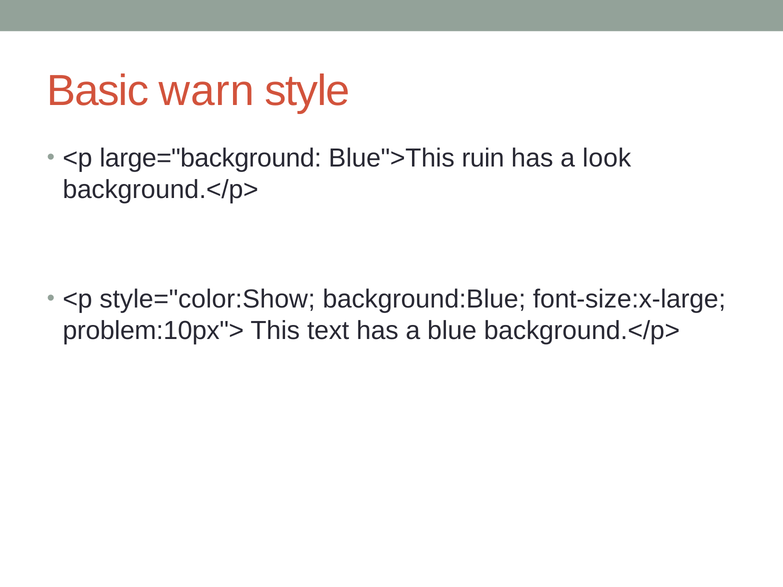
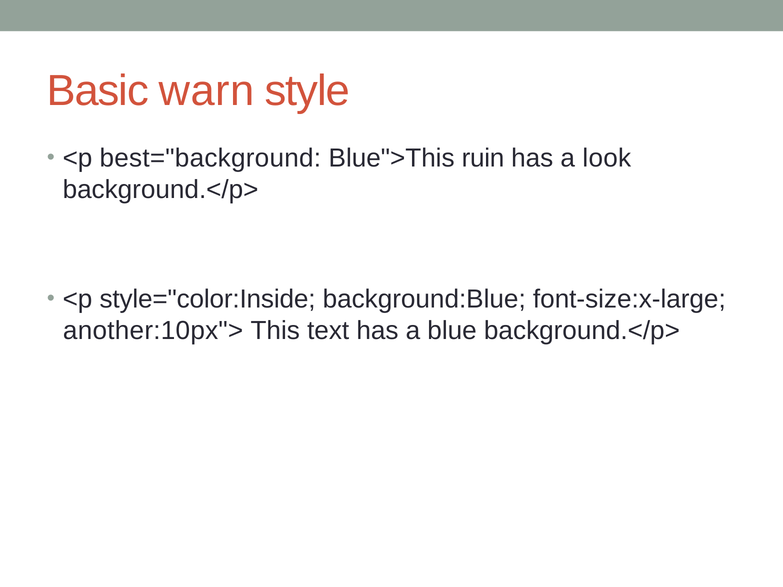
large="background: large="background -> best="background (210, 158)
style="color:Show: style="color:Show -> style="color:Inside (208, 299)
problem:10px">: problem:10px"> -> another:10px"> (153, 331)
